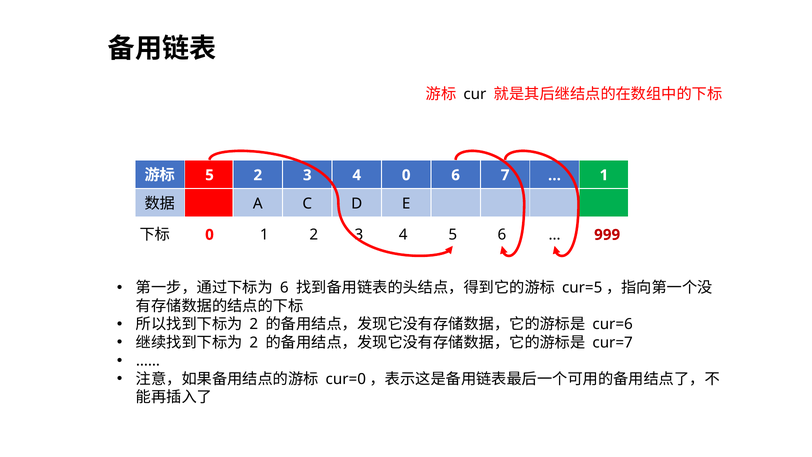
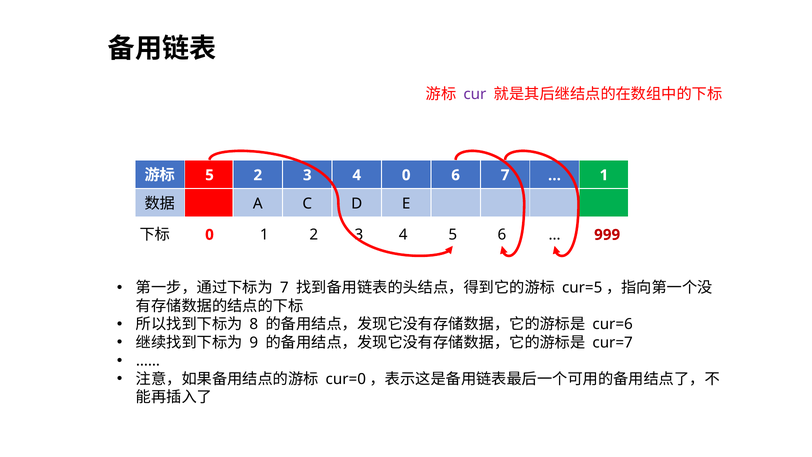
cur colour: black -> purple (475, 94)
6: 6 -> 7 (284, 288)
2: 2 -> 8 (254, 324)
2: 2 -> 9 (254, 342)
